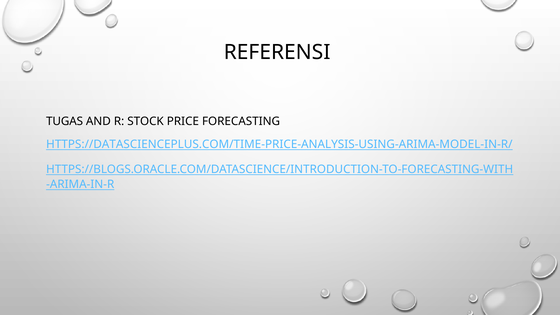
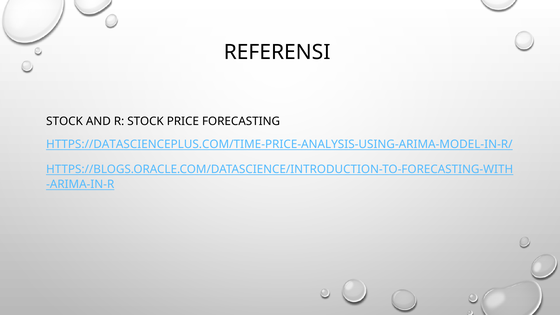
TUGAS: TUGAS -> STOCK (65, 121)
